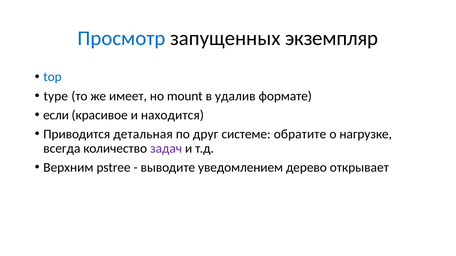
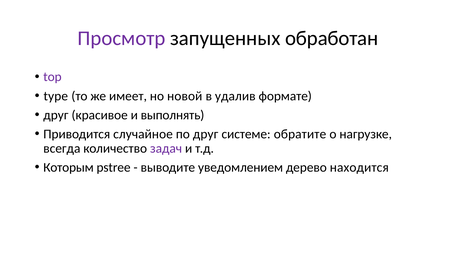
Просмотр colour: blue -> purple (121, 38)
экземпляр: экземпляр -> обработан (332, 38)
top colour: blue -> purple (52, 77)
mount: mount -> новой (185, 96)
если: если -> друг (56, 115)
находится: находится -> выполнять (173, 115)
детальная: детальная -> случайное (143, 134)
Верхним: Верхним -> Которым (68, 168)
открывает: открывает -> находится (359, 168)
